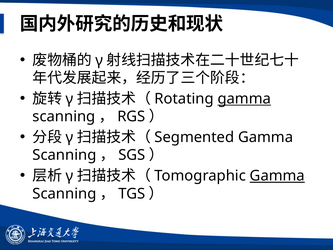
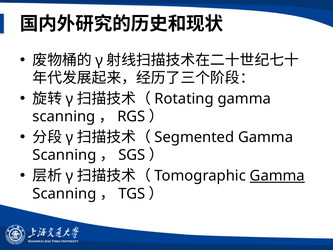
gamma underline: present -> none (244, 99)
